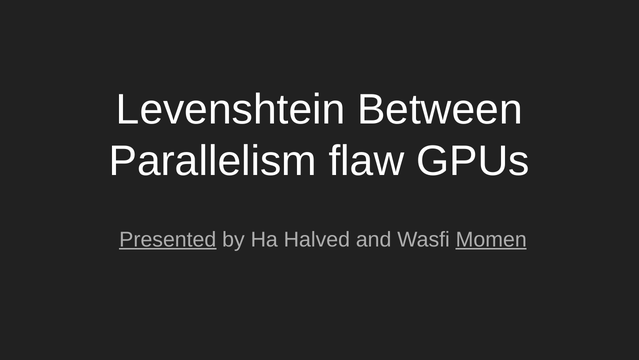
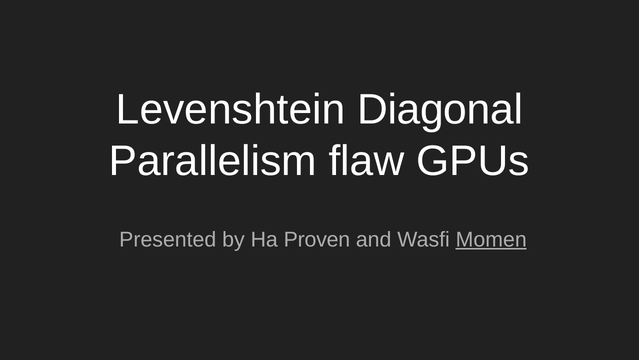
Between: Between -> Diagonal (440, 110)
Presented underline: present -> none (168, 239)
Halved: Halved -> Proven (317, 239)
